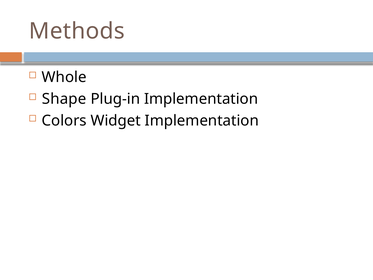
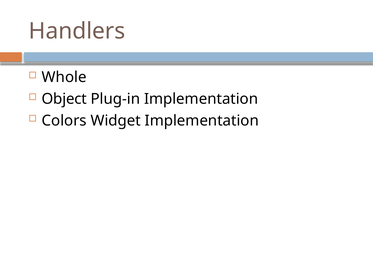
Methods: Methods -> Handlers (77, 31)
Shape: Shape -> Object (64, 99)
